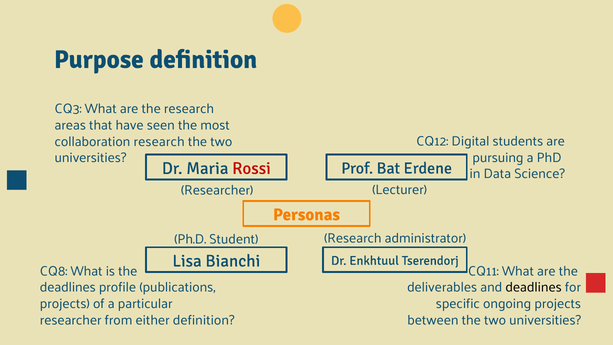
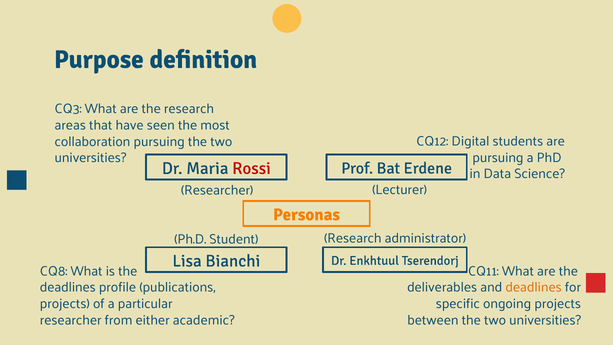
collaboration research: research -> pursuing (159, 141)
deadlines colour: black -> orange (534, 287)
either definition: definition -> academic (204, 320)
